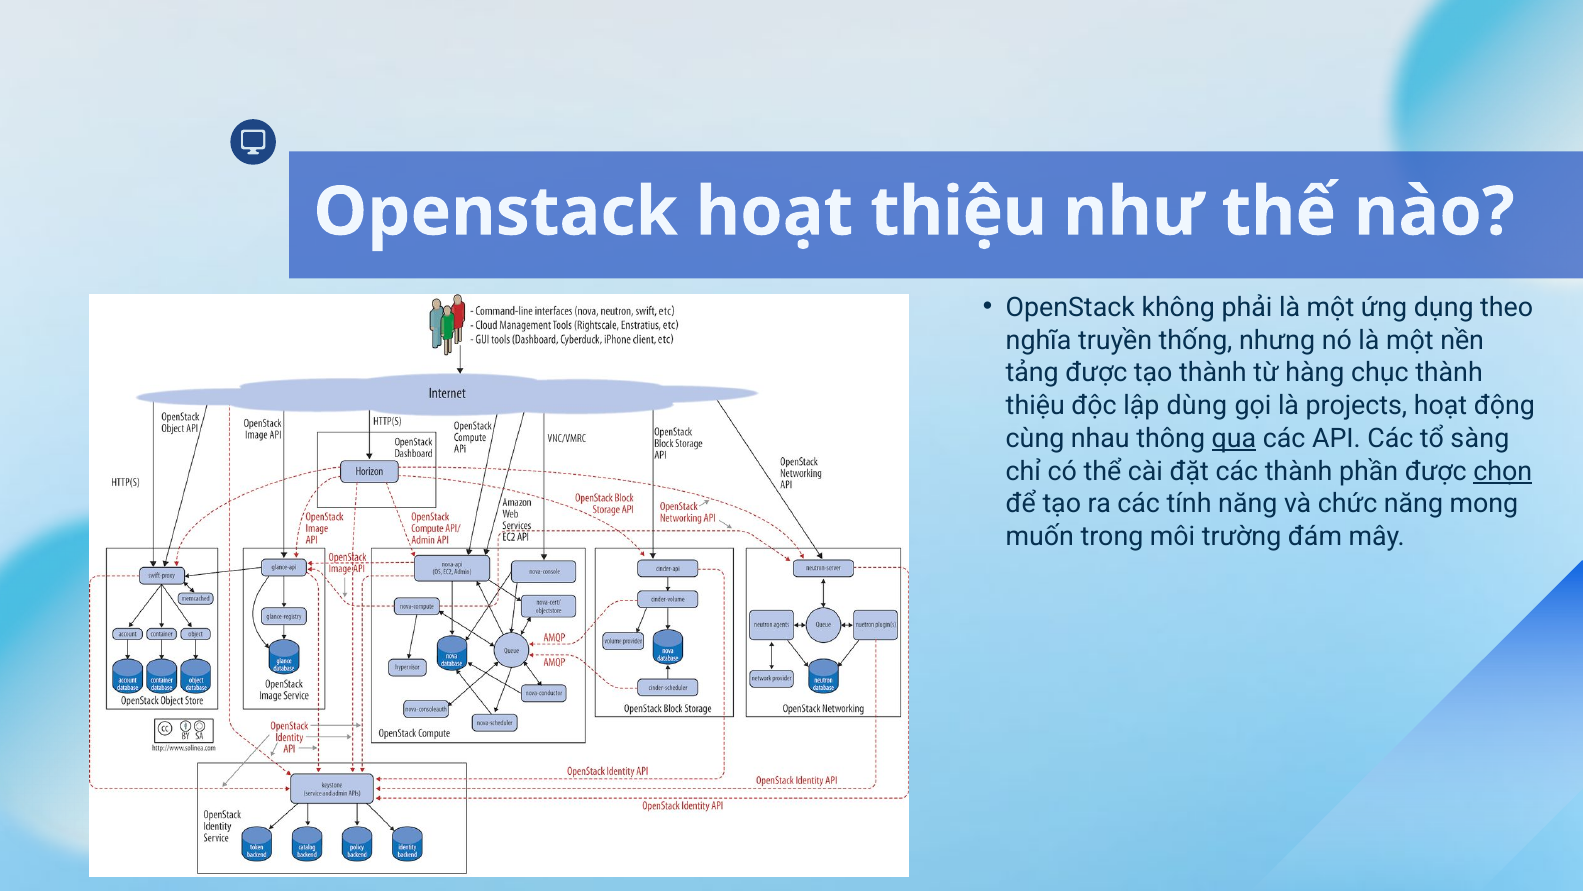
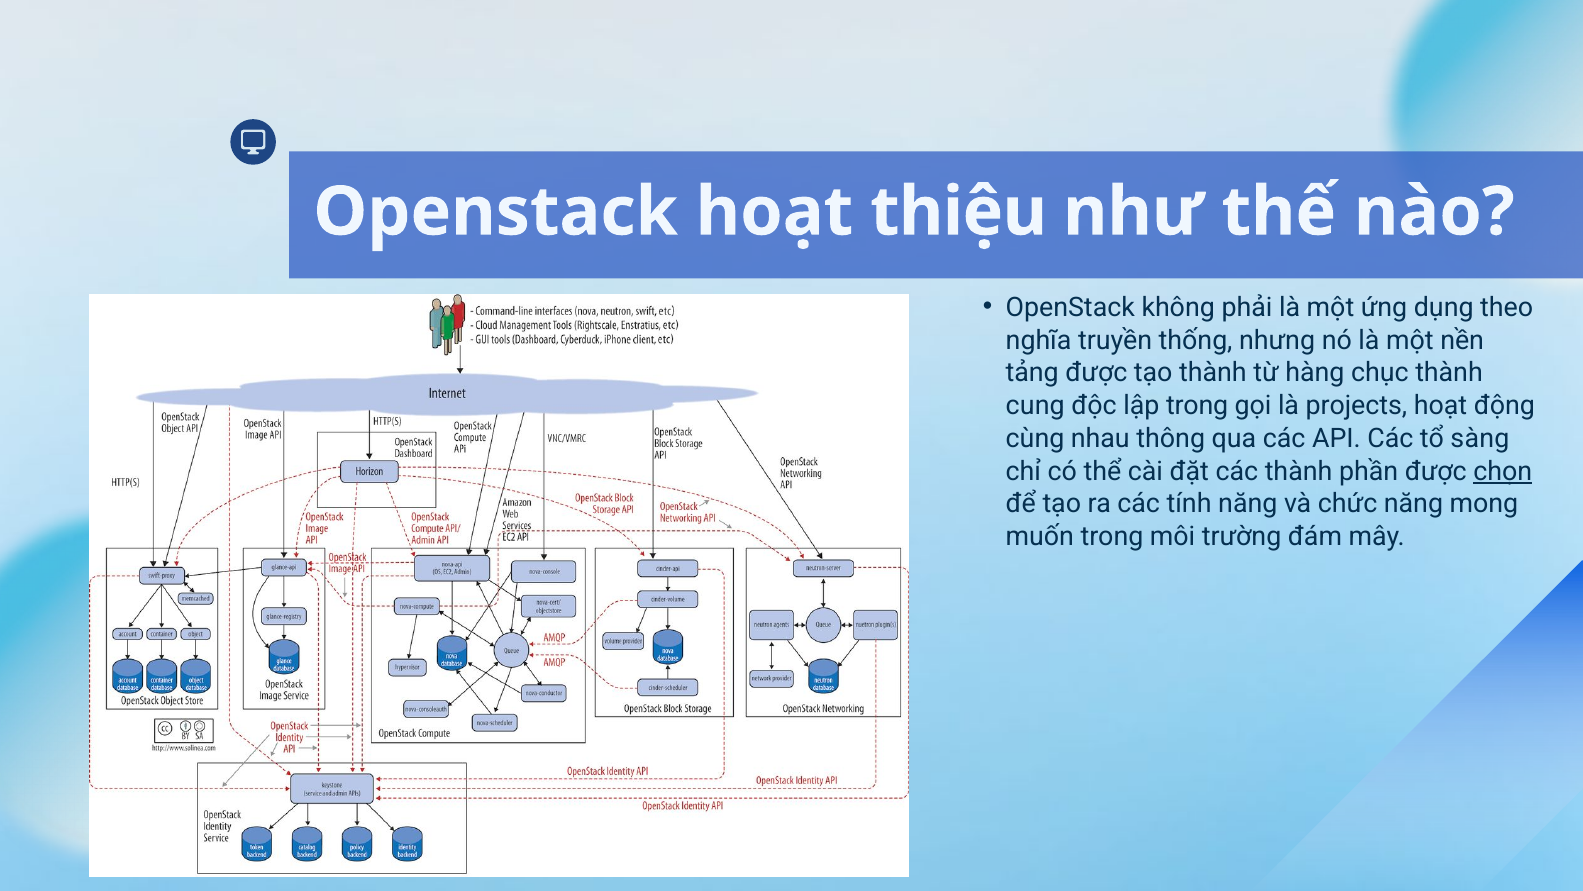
thiệu: thiệu -> cung (1035, 406)
lập dùng: dùng -> trong (1197, 406)
qua underline: present -> none (1234, 438)
